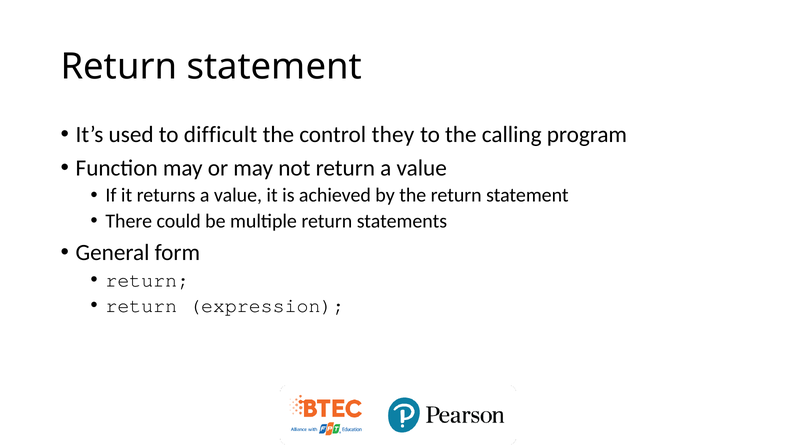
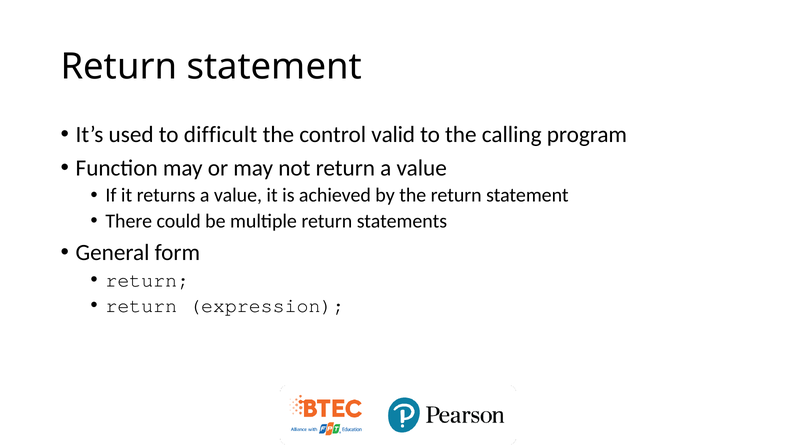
they: they -> valid (393, 135)
